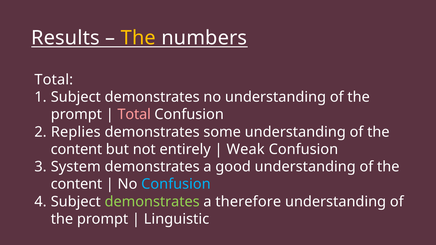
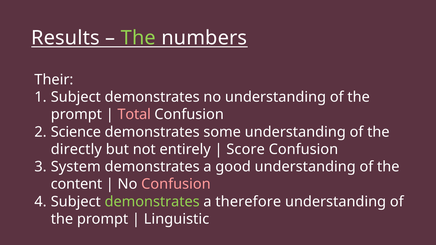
The colour: yellow -> light green (138, 38)
Total: Total -> Their (54, 80)
Replies: Replies -> Science (76, 132)
content: content -> directly (76, 149)
Weak: Weak -> Score (246, 149)
Confusion colour: light blue -> pink (176, 184)
